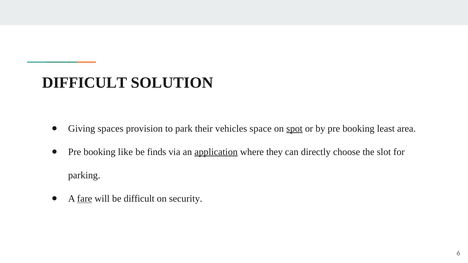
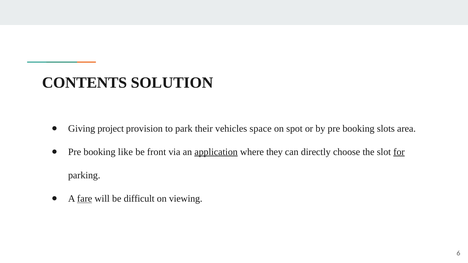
DIFFICULT: DIFFICULT -> CONTENTS (85, 83)
spaces: spaces -> project (111, 129)
spot underline: present -> none (294, 129)
least: least -> slots (386, 129)
finds: finds -> front (157, 152)
for underline: none -> present (399, 152)
security: security -> viewing (186, 199)
